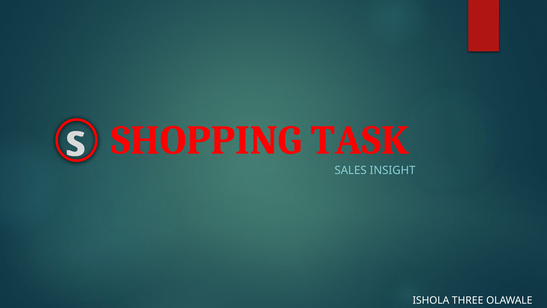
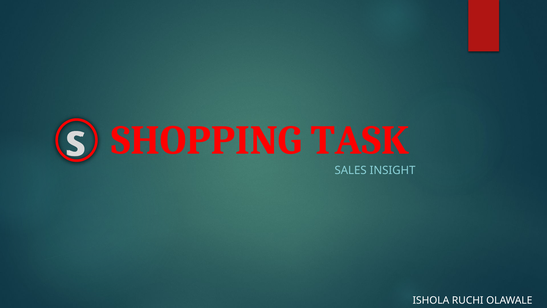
THREE: THREE -> RUCHI (468, 300)
